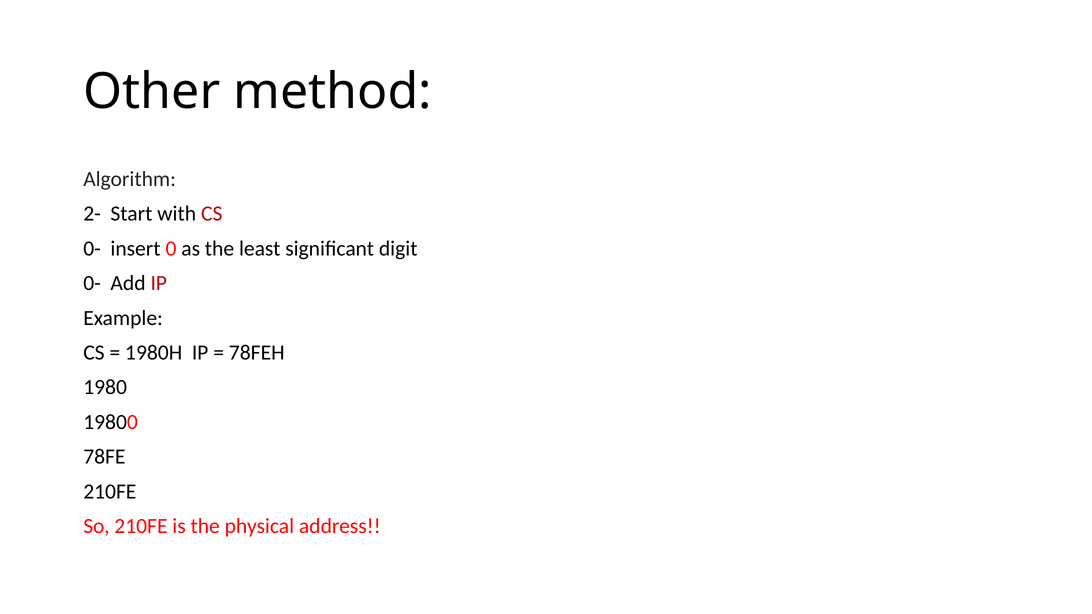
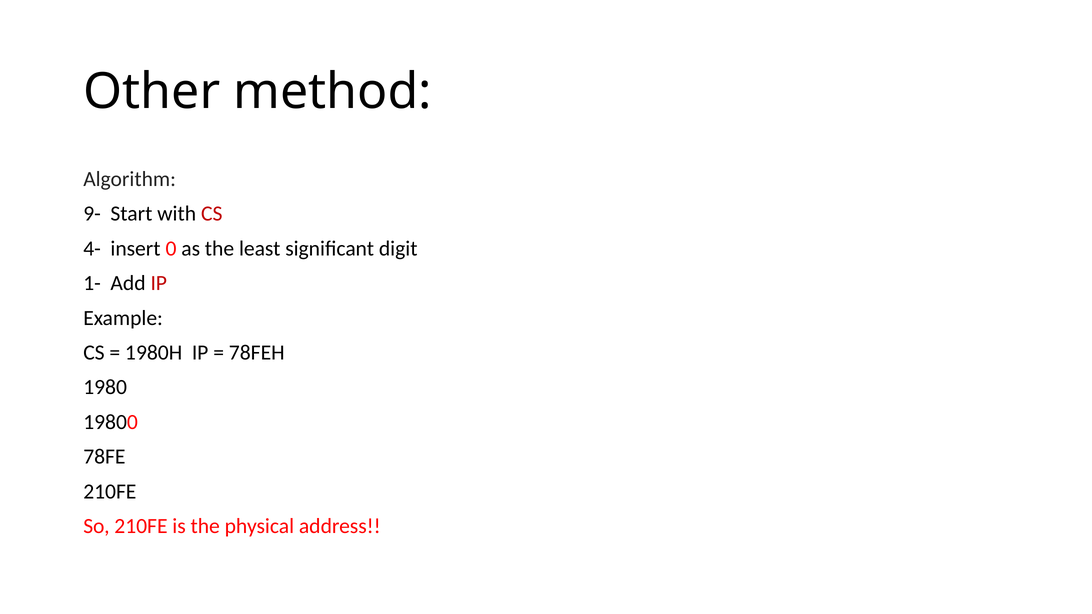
2-: 2- -> 9- (92, 214)
0-: 0- -> 4- (92, 249)
0-: 0- -> 1- (92, 283)
